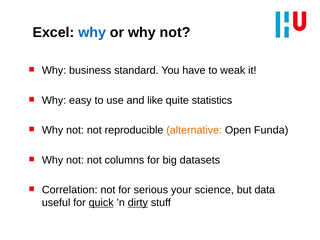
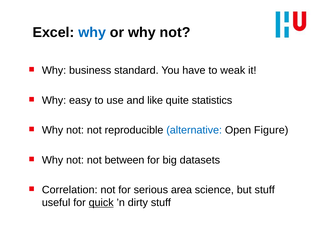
alternative colour: orange -> blue (194, 130)
Funda: Funda -> Figure (271, 130)
columns: columns -> between (124, 160)
your: your -> area (181, 190)
but data: data -> stuff (265, 190)
dirty underline: present -> none (138, 203)
